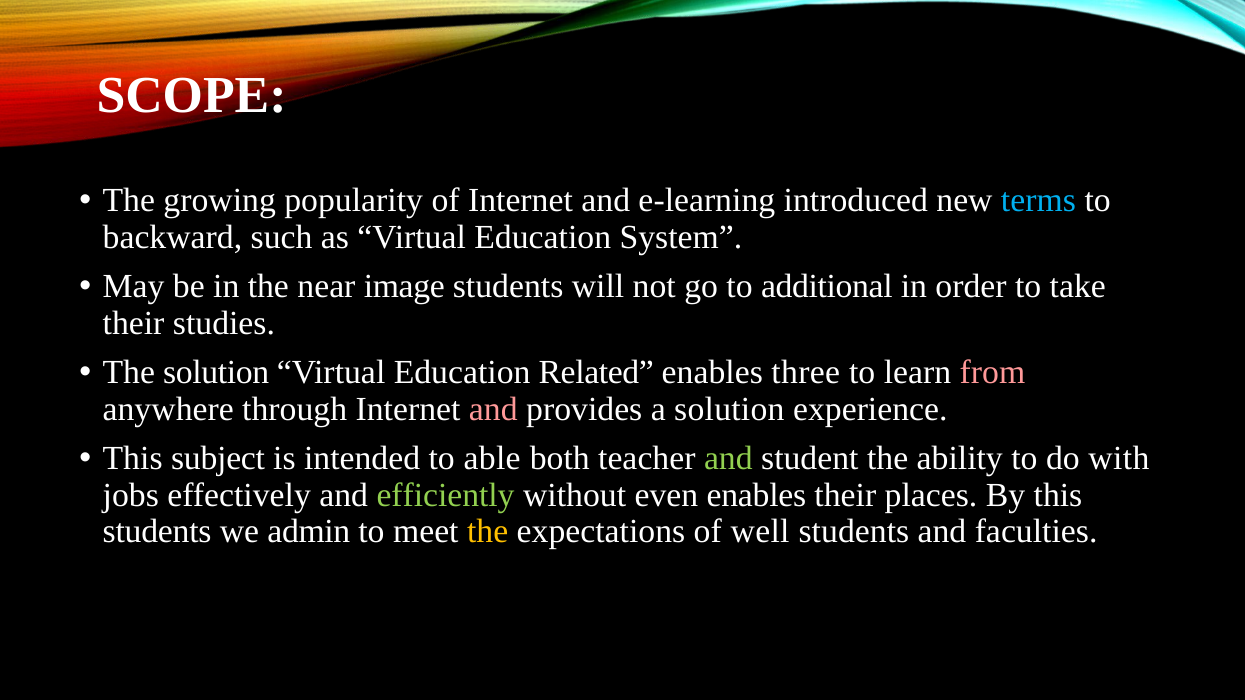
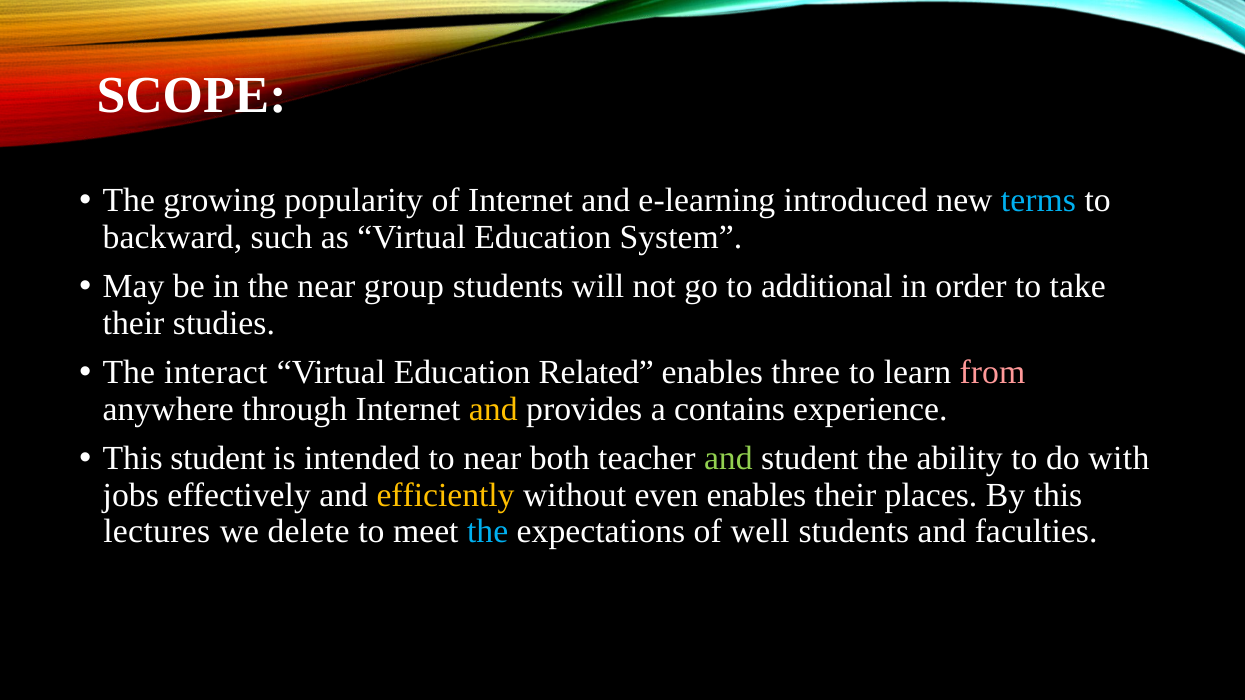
image: image -> group (404, 287)
The solution: solution -> interact (216, 373)
and colour: pink -> yellow (493, 409)
a solution: solution -> contains (730, 409)
This subject: subject -> student (218, 459)
to able: able -> near (492, 459)
efficiently colour: light green -> yellow (446, 495)
students: students -> lectures (157, 532)
admin: admin -> delete (309, 532)
the colour: yellow -> light blue (488, 532)
